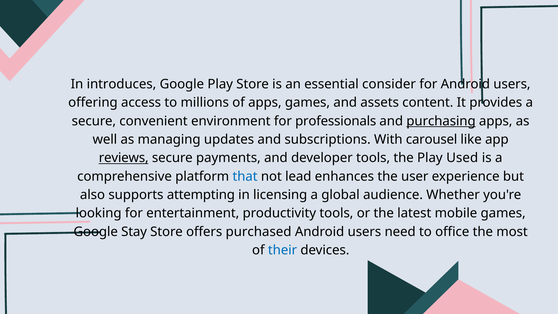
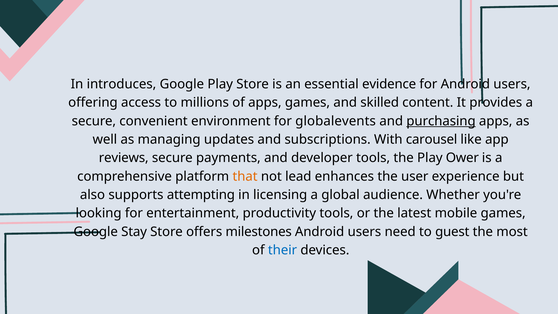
consider: consider -> evidence (389, 84)
assets: assets -> skilled (380, 103)
professionals: professionals -> globalevents (336, 121)
reviews underline: present -> none (124, 158)
Used: Used -> Ower (462, 158)
that colour: blue -> orange (245, 176)
purchased: purchased -> milestones (259, 232)
office: office -> guest (452, 232)
